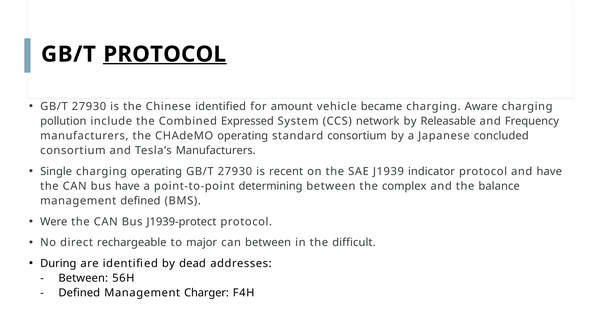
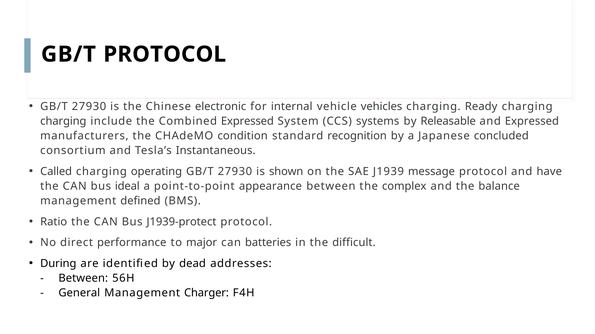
PROTOCOL underline: present -> none (165, 54)
Chinese identified: identified -> electronic (221, 107)
amount: amount -> internal (292, 107)
became: became -> vehicles (382, 107)
Aware: Aware -> Ready (481, 107)
pollution: pollution -> charging (63, 121)
network: network -> systems (378, 121)
and Frequency: Frequency -> Expressed (532, 121)
CHAdeMO operating: operating -> condition (243, 136)
standard consortium: consortium -> recognition (357, 136)
Tesla’s Manufacturers: Manufacturers -> Instantaneous (216, 151)
Single: Single -> Called (56, 172)
recent: recent -> shown (286, 172)
indicator: indicator -> message (431, 172)
bus have: have -> ideal (127, 187)
determining: determining -> appearance (270, 187)
Were: Were -> Ratio (54, 222)
rechargeable: rechargeable -> performance (132, 243)
can between: between -> batteries (268, 243)
Defined: Defined -> General (79, 293)
